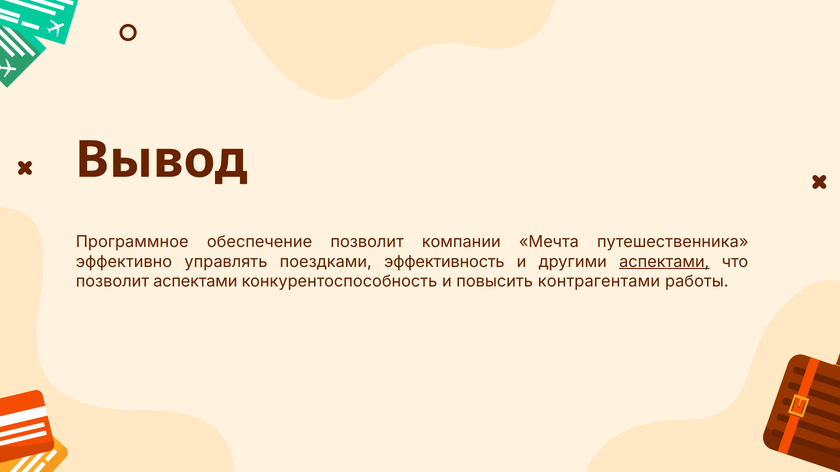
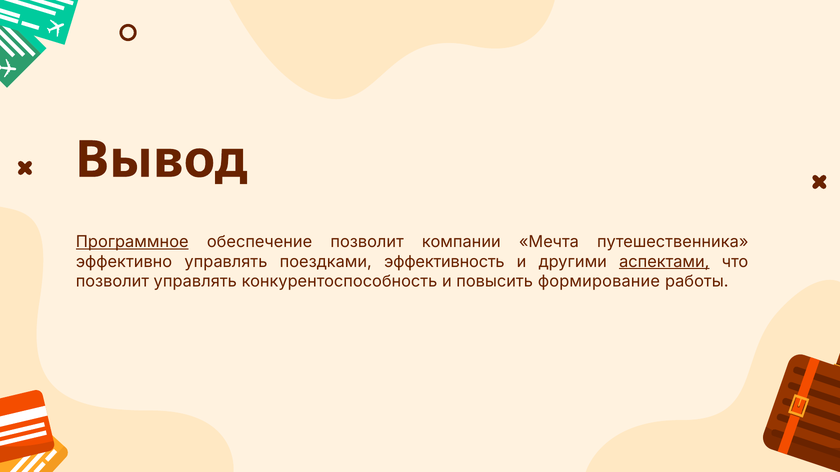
Программное underline: none -> present (132, 242)
позволит аспектами: аспектами -> управлять (195, 282)
контрагентами: контрагентами -> формирование (599, 282)
